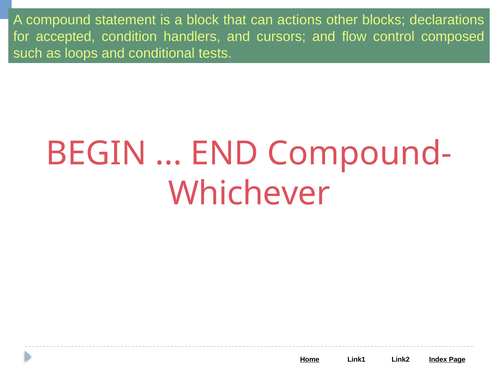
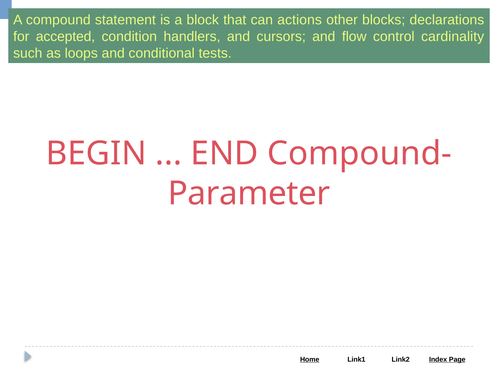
composed: composed -> cardinality (453, 37)
Whichever: Whichever -> Parameter (249, 193)
